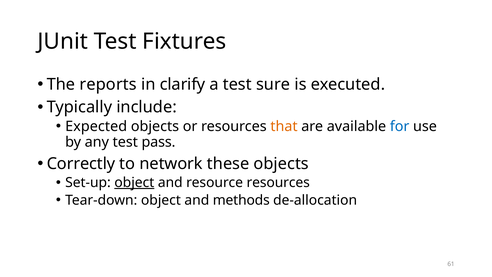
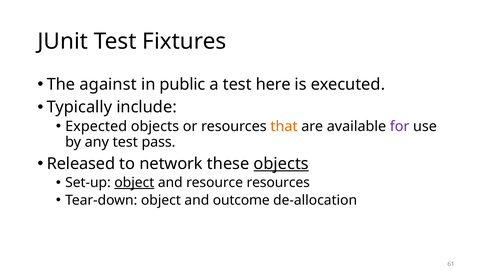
reports: reports -> against (108, 84)
clarify: clarify -> public (183, 84)
sure: sure -> here (273, 84)
for colour: blue -> purple (400, 126)
Correctly: Correctly -> Released (81, 164)
objects underline: none -> present (281, 164)
methods: methods -> outcome (241, 200)
